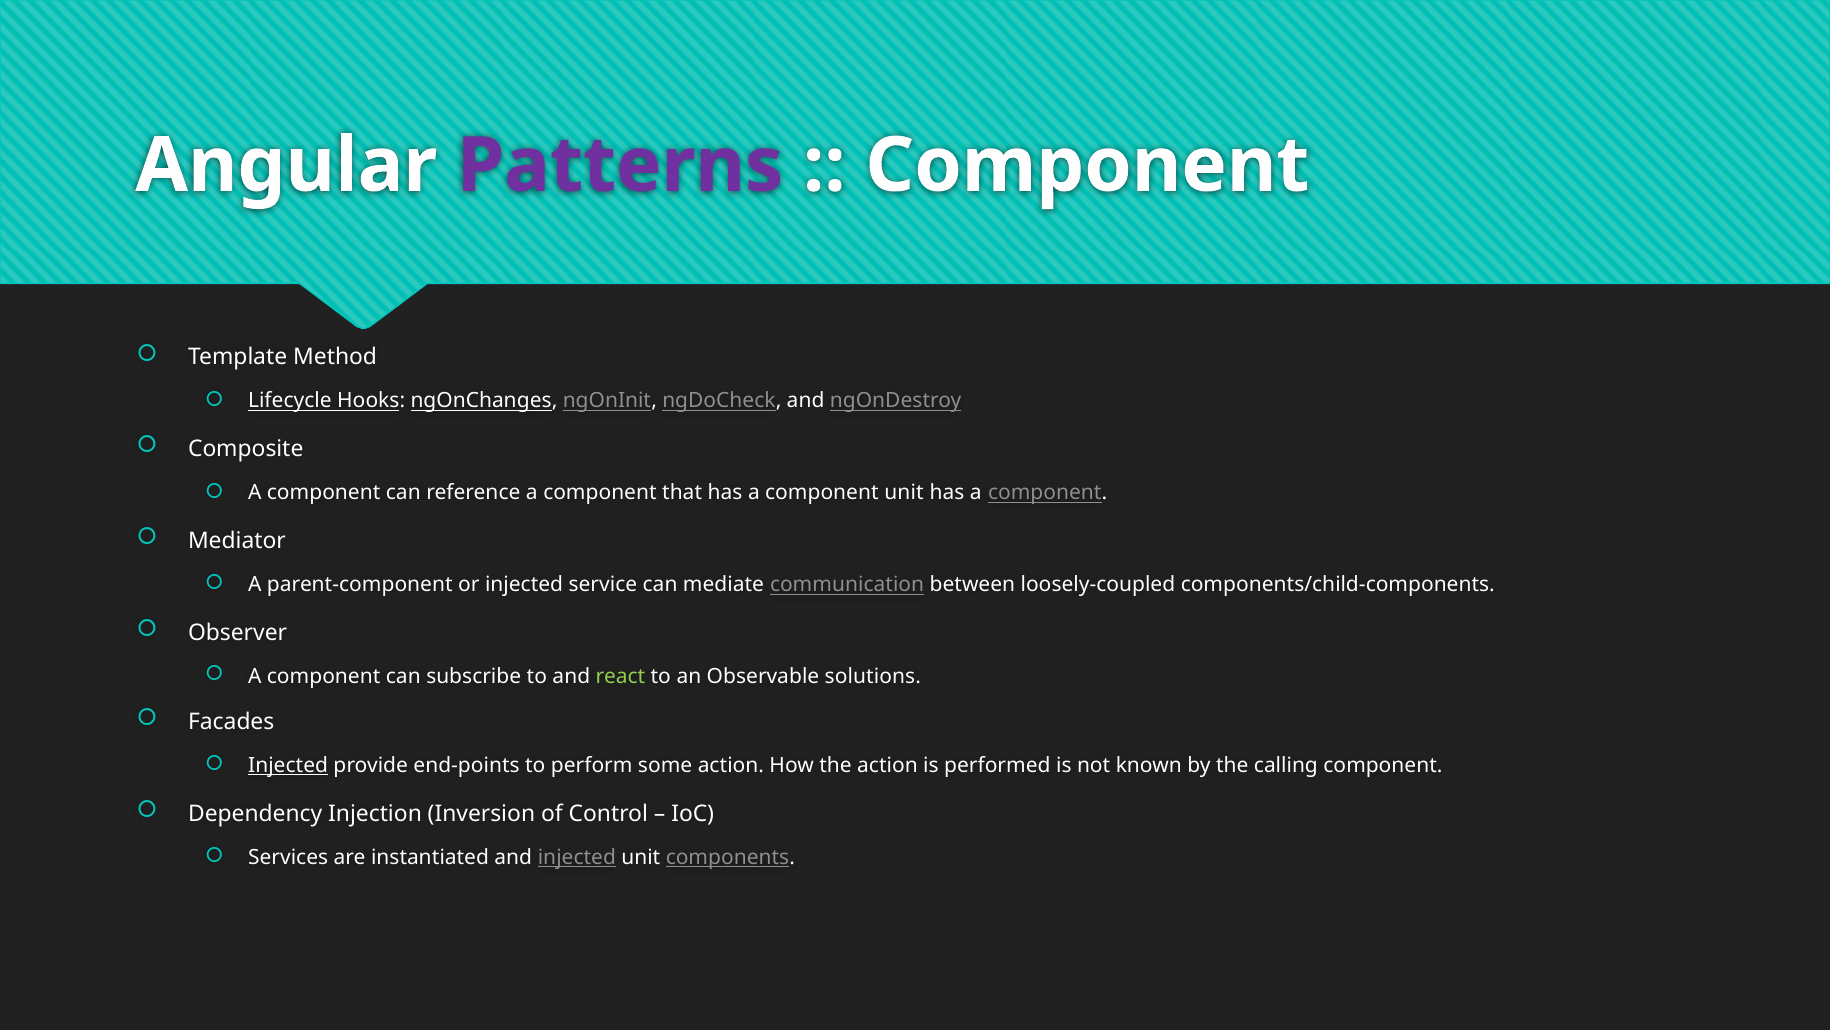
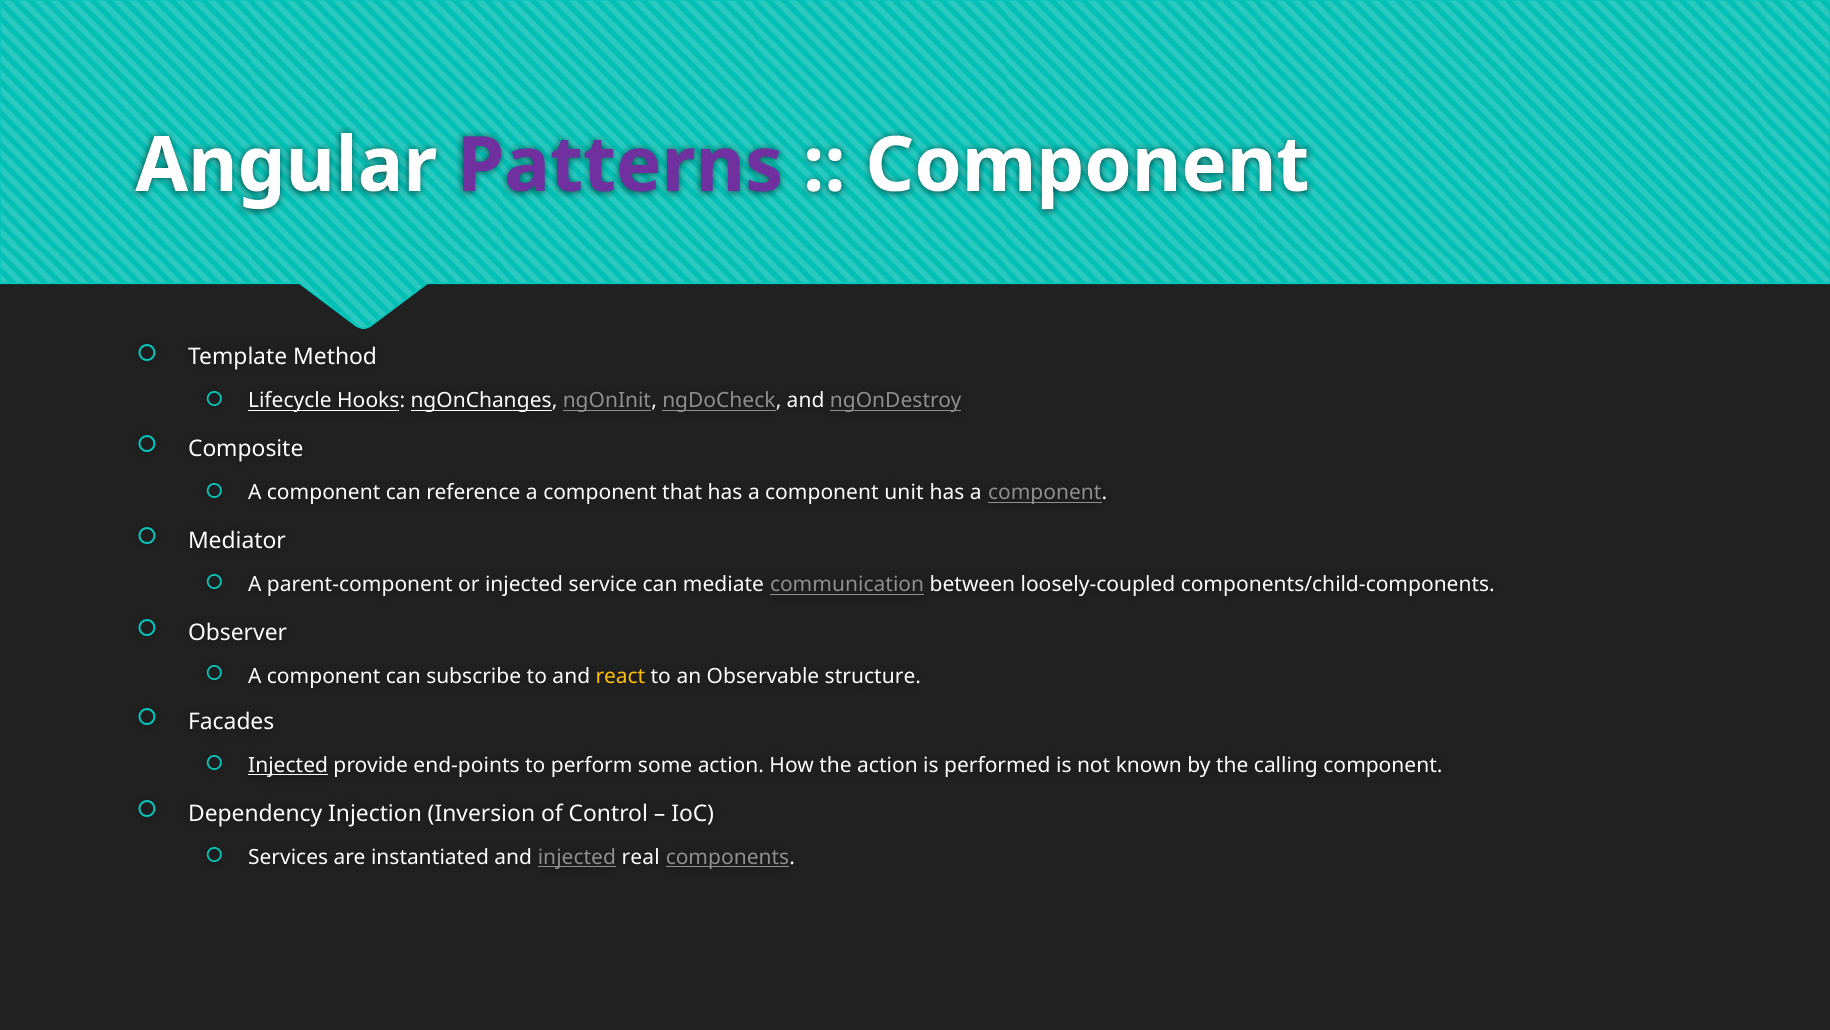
react colour: light green -> yellow (620, 676)
solutions: solutions -> structure (873, 676)
injected unit: unit -> real (641, 857)
